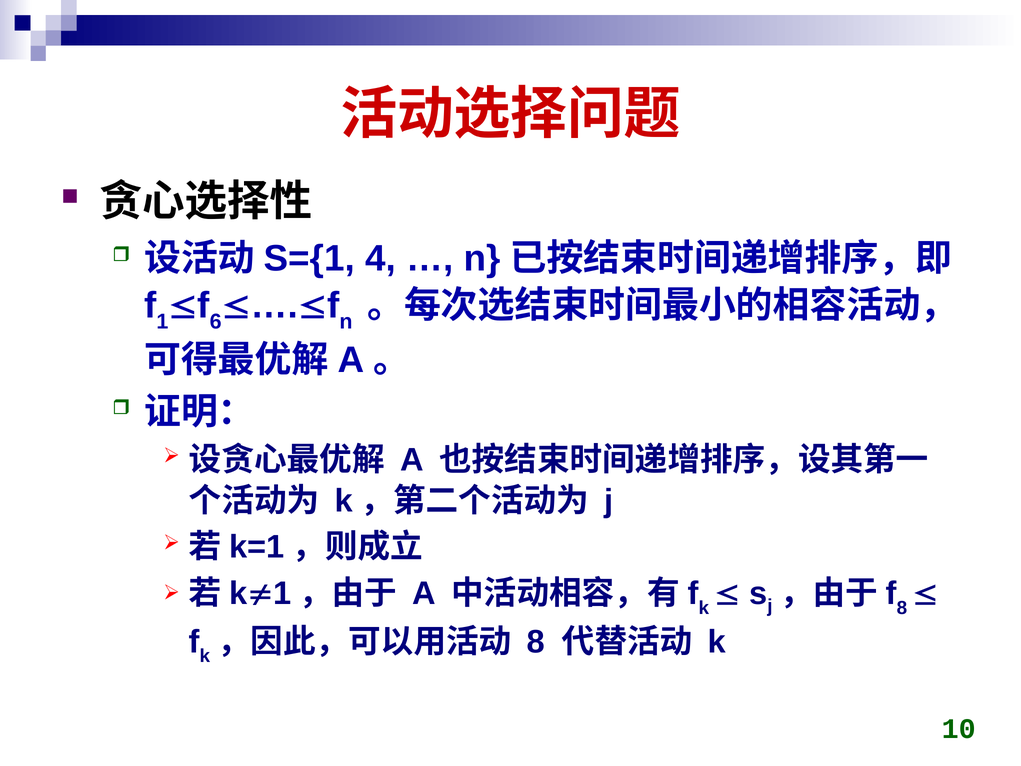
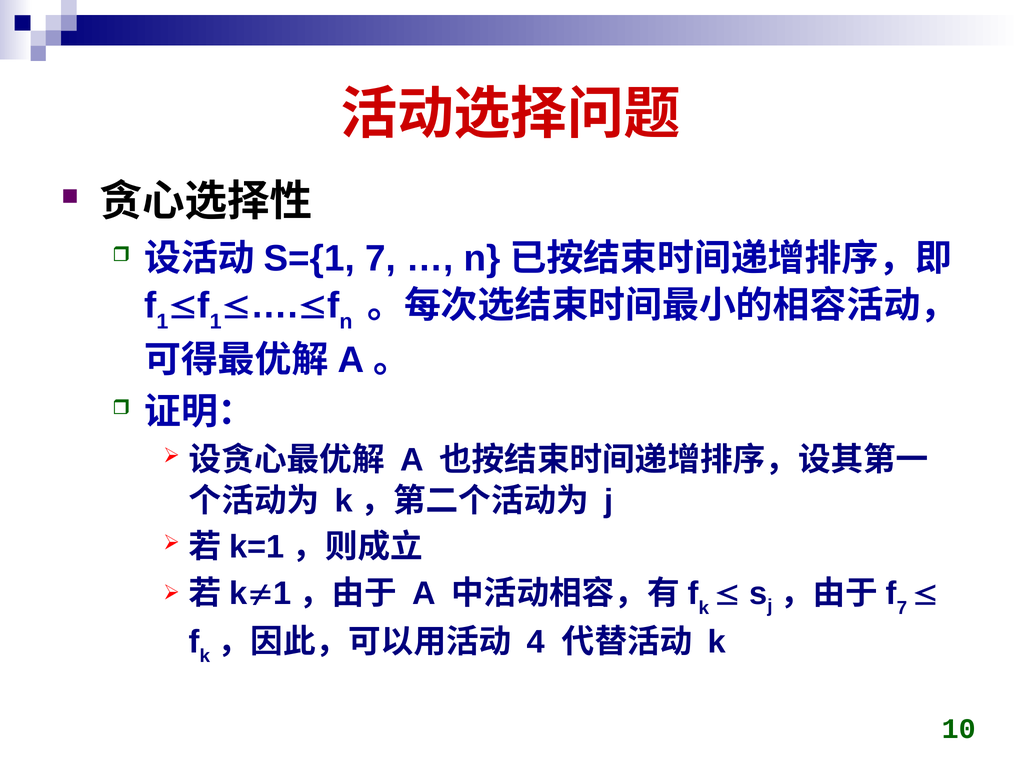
4: 4 -> 7 (381, 259)
6: 6 -> 1 (216, 322)
8: 8 -> 7 (902, 608)
8: 8 -> 4 (536, 642)
